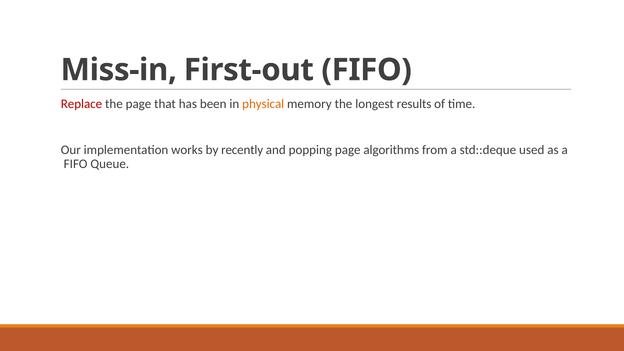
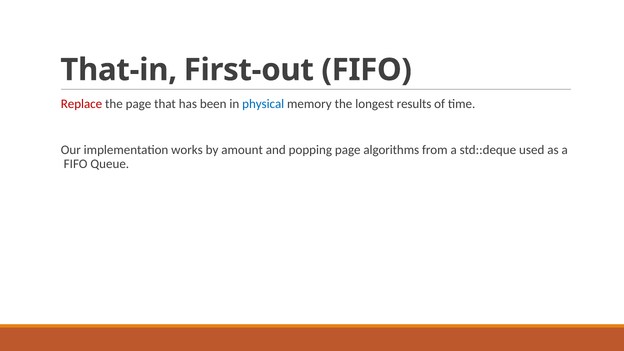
Miss-in: Miss-in -> That-in (119, 70)
physical colour: orange -> blue (263, 104)
recently: recently -> amount (242, 150)
